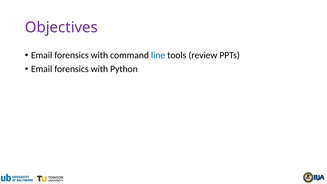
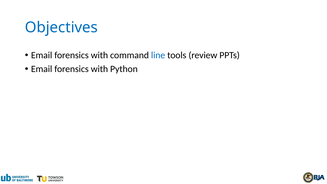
Objectives colour: purple -> blue (61, 27)
